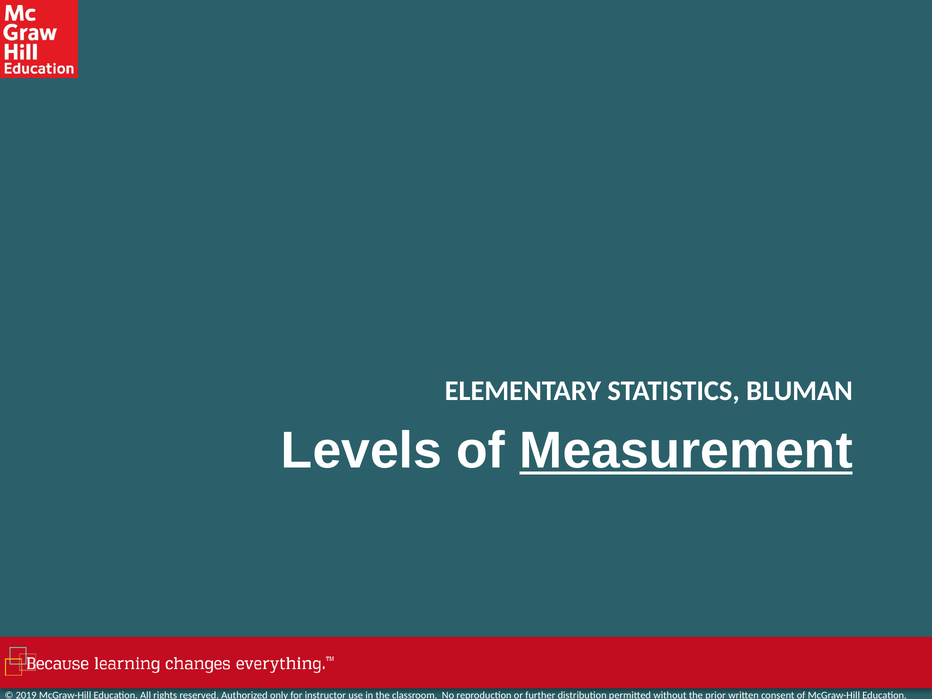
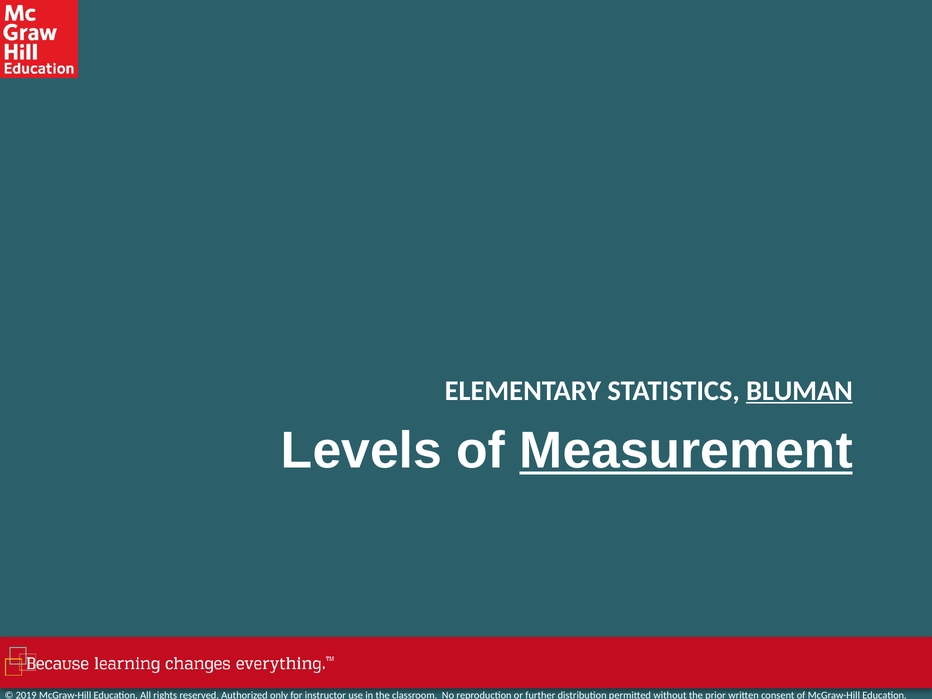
BLUMAN underline: none -> present (799, 391)
